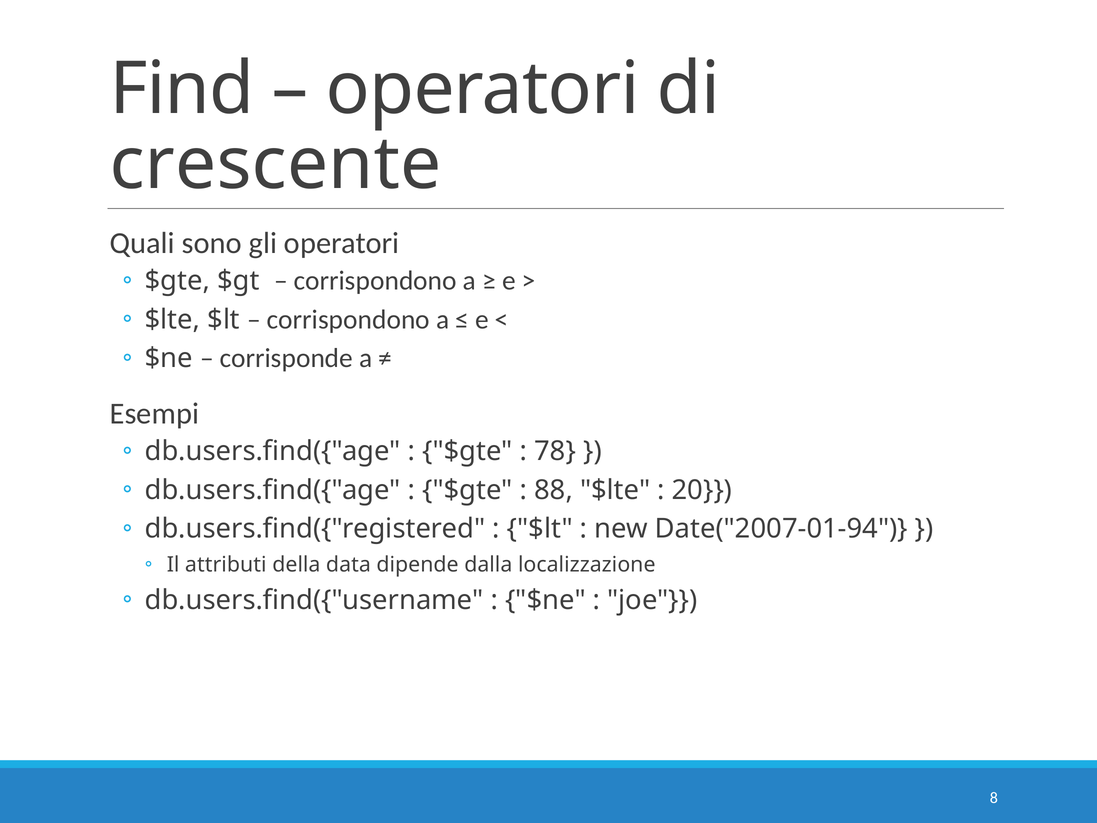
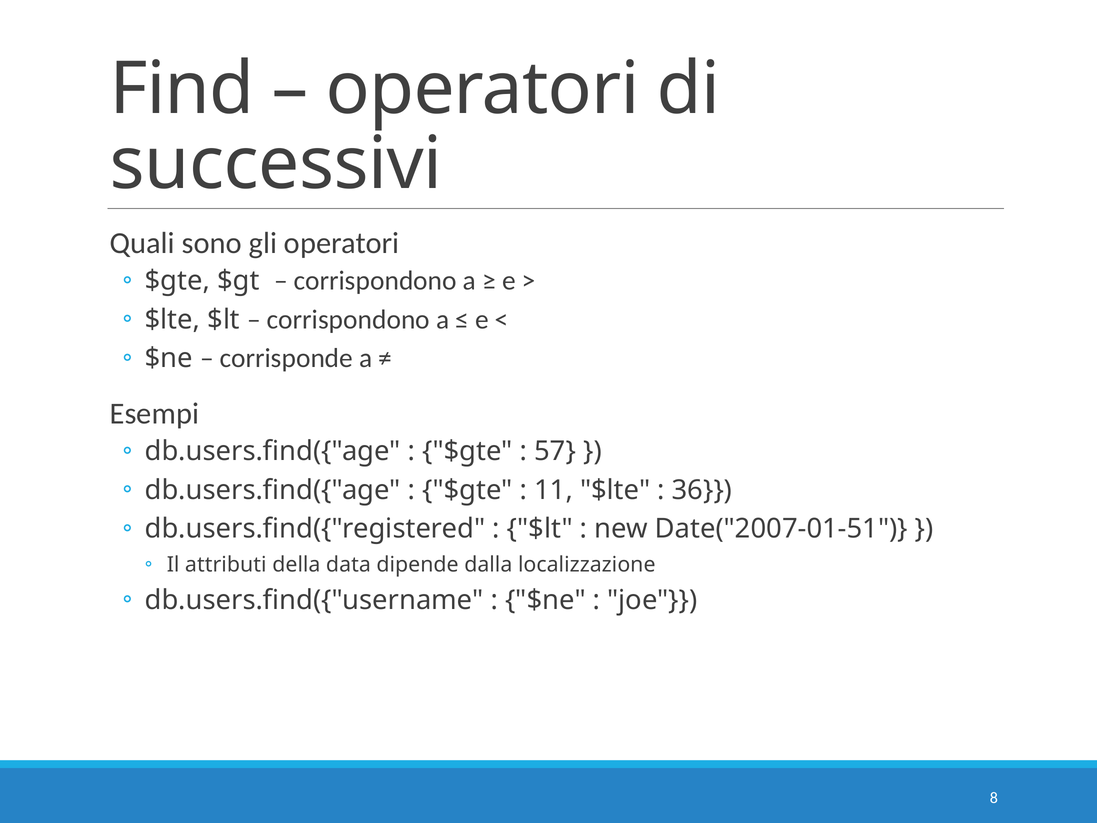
crescente: crescente -> successivi (276, 164)
78: 78 -> 57 (555, 451)
88: 88 -> 11 (554, 490)
20: 20 -> 36 (702, 490)
Date("2007-01-94: Date("2007-01-94 -> Date("2007-01-51 (781, 529)
